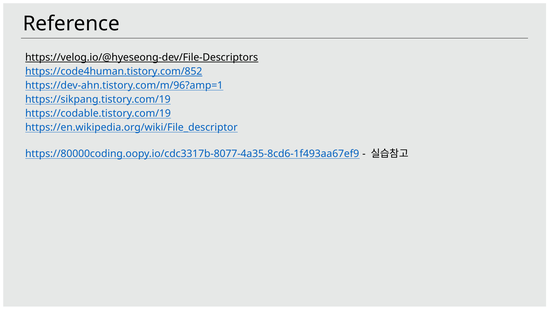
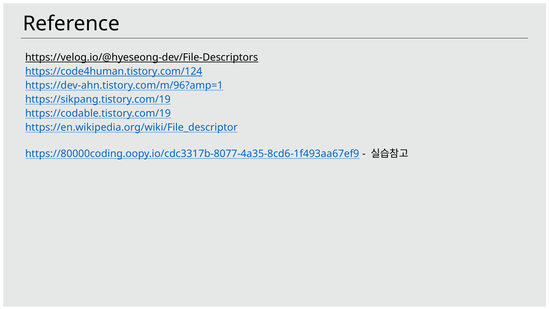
https://code4human.tistory.com/852: https://code4human.tistory.com/852 -> https://code4human.tistory.com/124 (114, 71)
